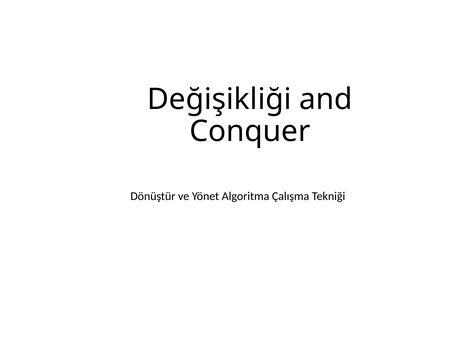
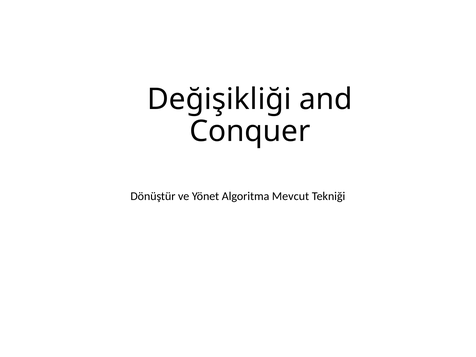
Çalışma: Çalışma -> Mevcut (291, 196)
